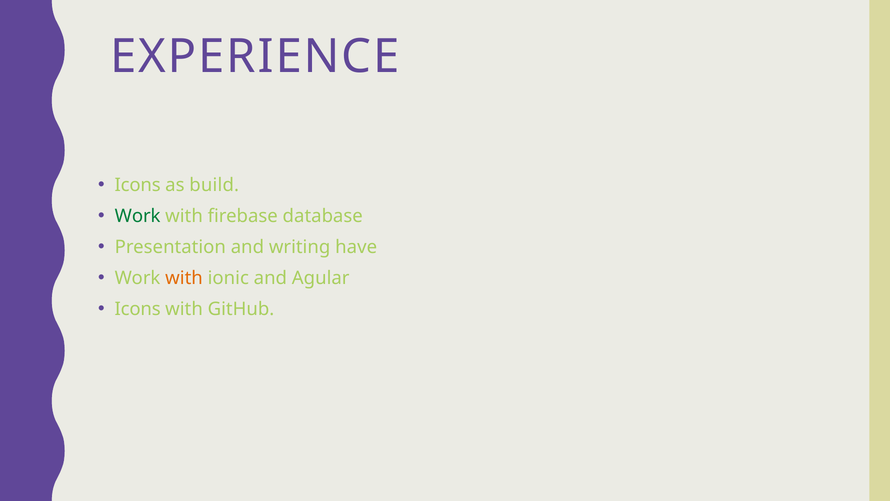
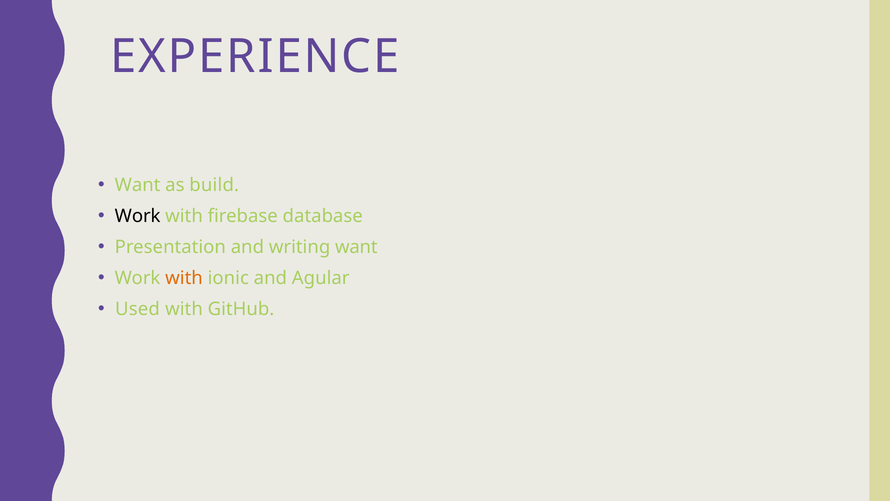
Icons: Icons -> Want (138, 185)
Work colour: green -> black (138, 216)
writing have: have -> want (356, 247)
Icons: Icons -> Used (137, 309)
